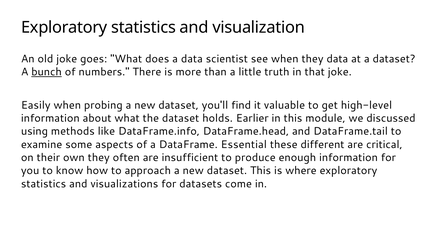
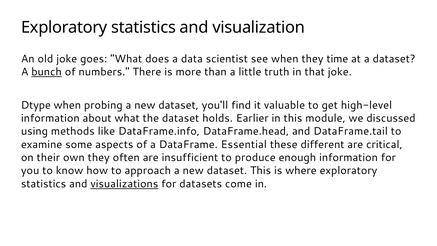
they data: data -> time (337, 59)
Easily: Easily -> Dtype (36, 105)
visualizations underline: none -> present (124, 184)
